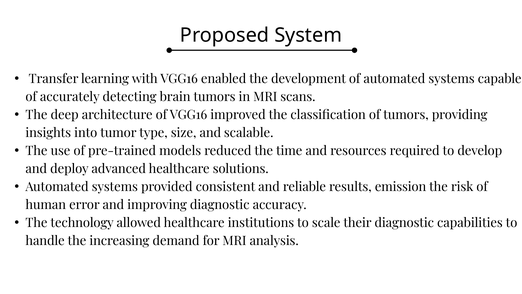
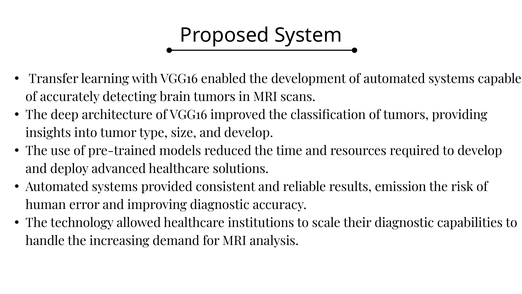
and scalable: scalable -> develop (249, 133)
